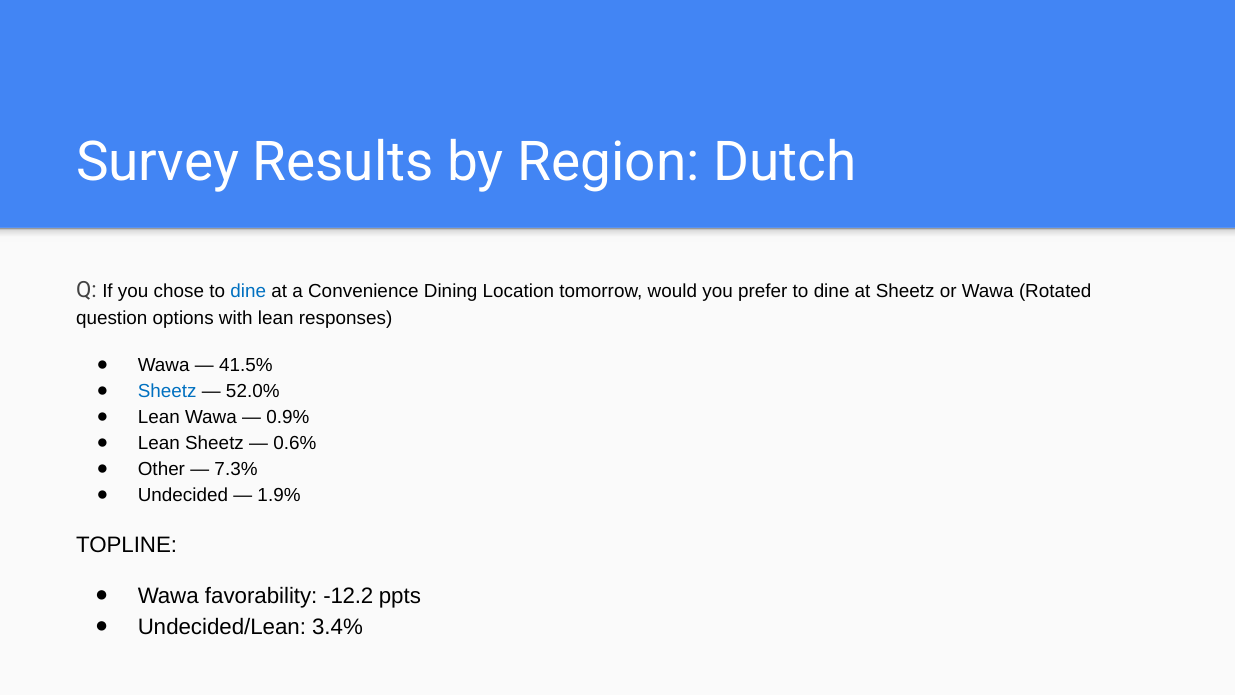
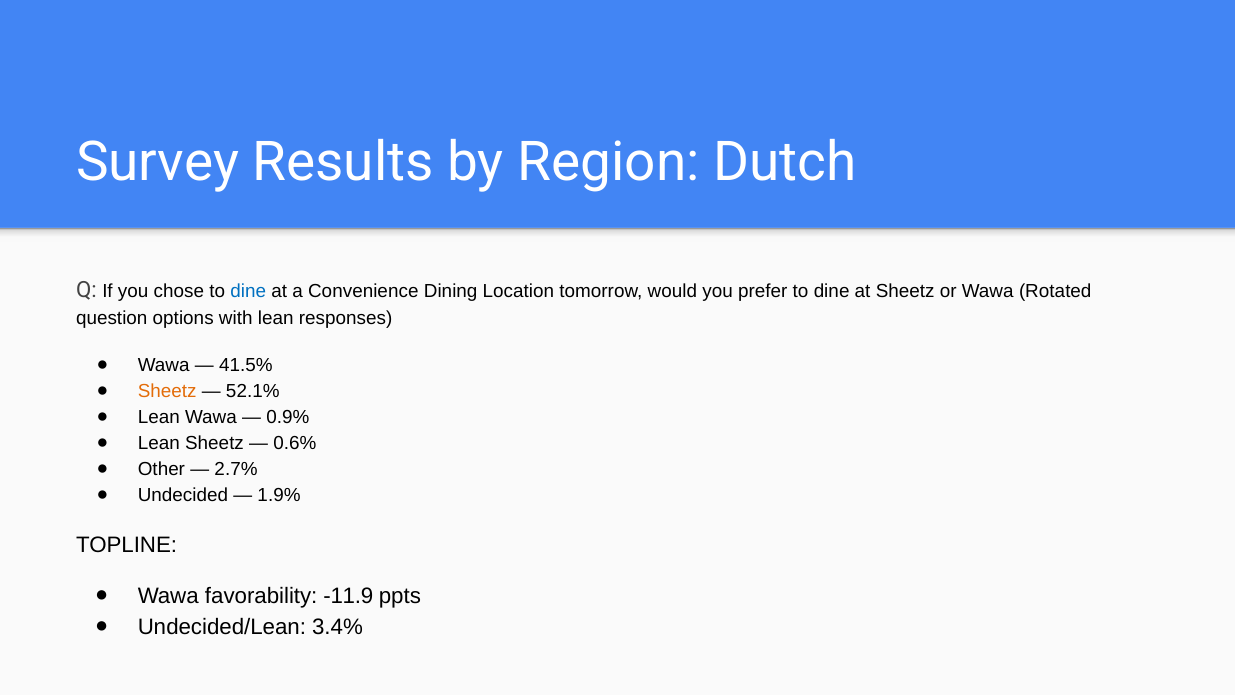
Sheetz colour: blue -> orange (167, 391)
52.0%: 52.0% -> 52.1% (253, 391)
7.3%: 7.3% -> 2.7% (236, 469)
-12.2: -12.2 -> -11.9 (348, 596)
